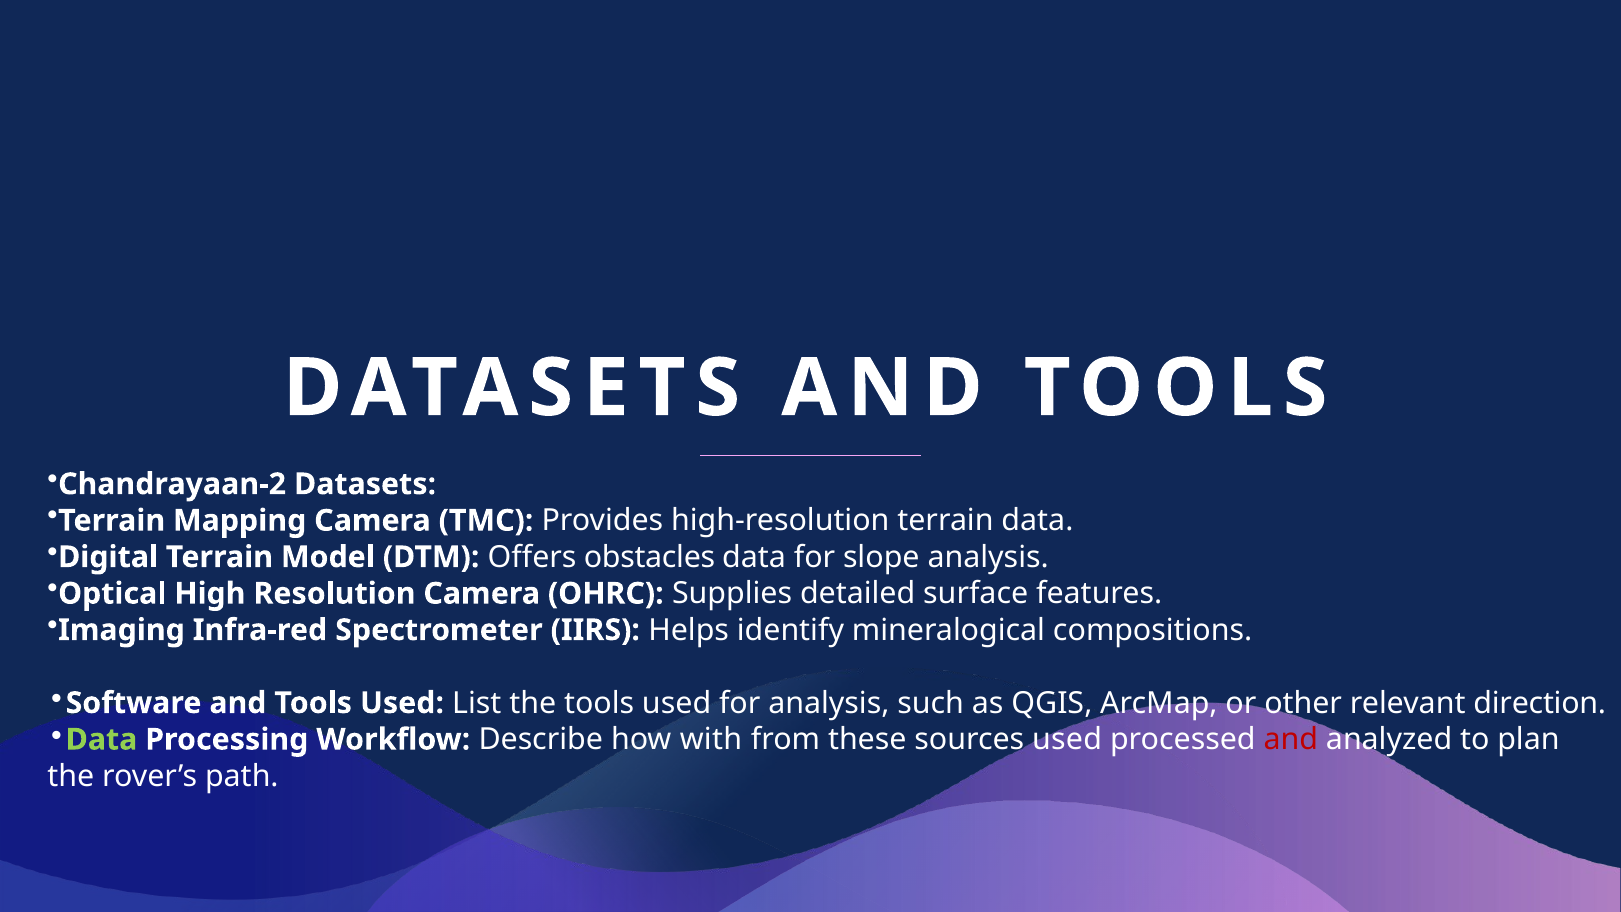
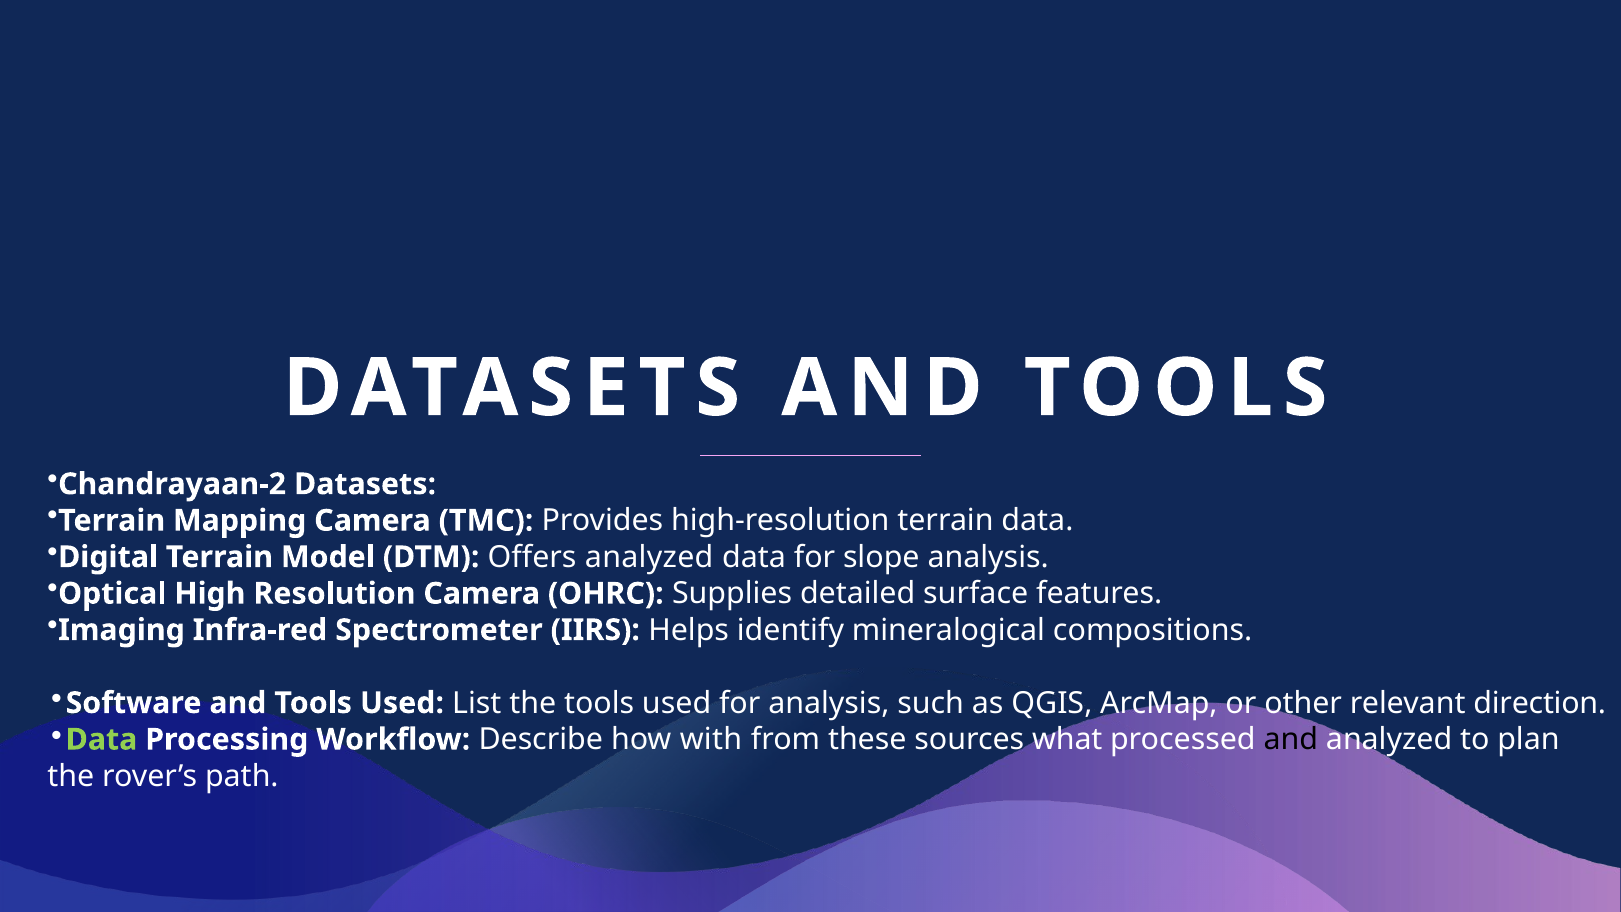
Offers obstacles: obstacles -> analyzed (649, 557)
sources used: used -> what (1067, 739)
and colour: red -> black (1291, 739)
